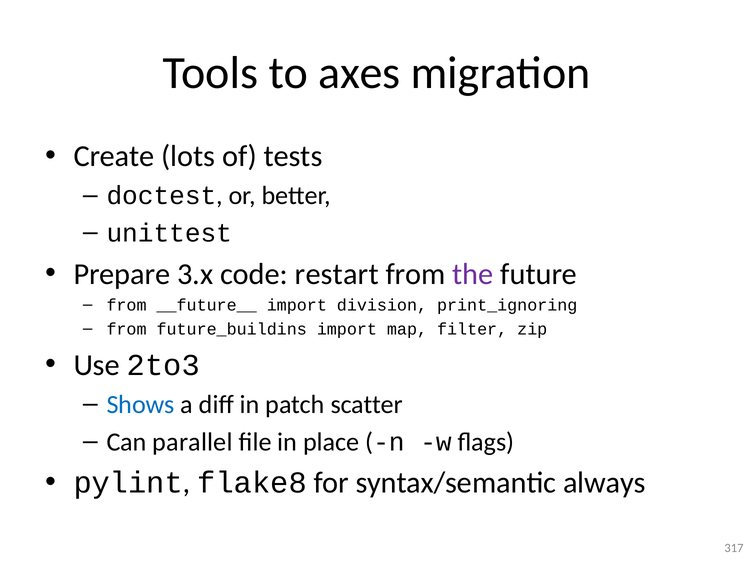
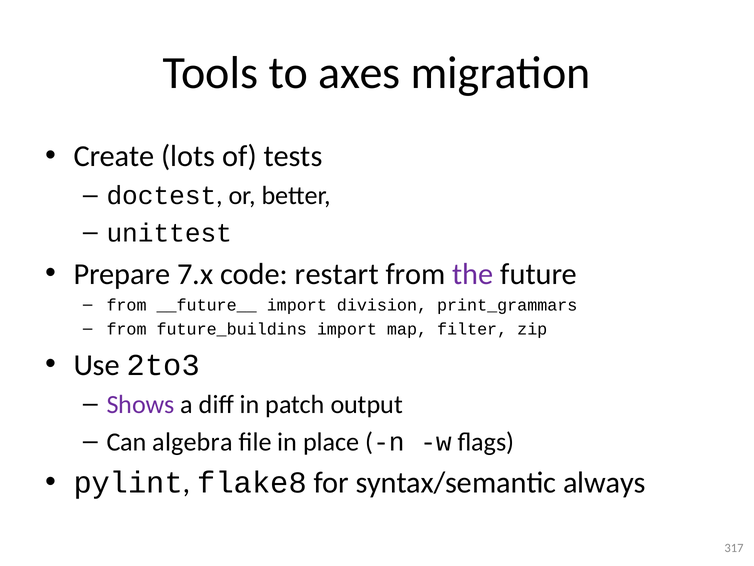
3.x: 3.x -> 7.x (195, 274)
print_ignoring: print_ignoring -> print_grammars (507, 305)
Shows colour: blue -> purple (141, 404)
scatter: scatter -> output (367, 404)
parallel: parallel -> algebra (193, 442)
